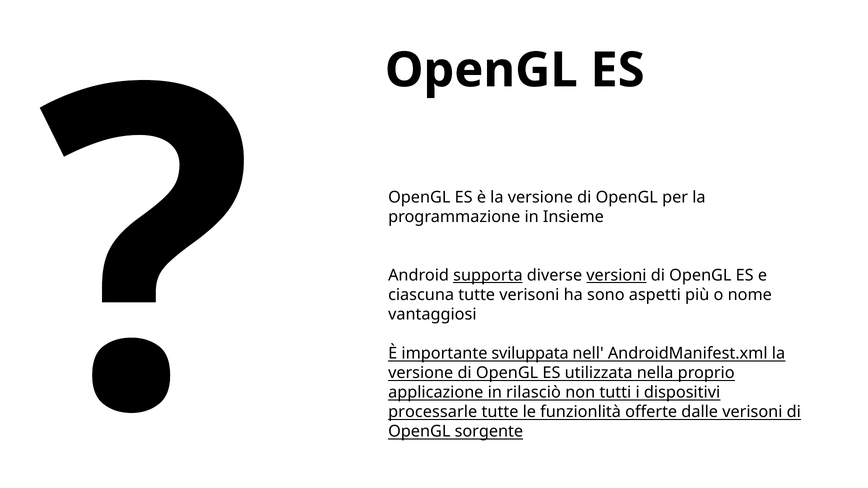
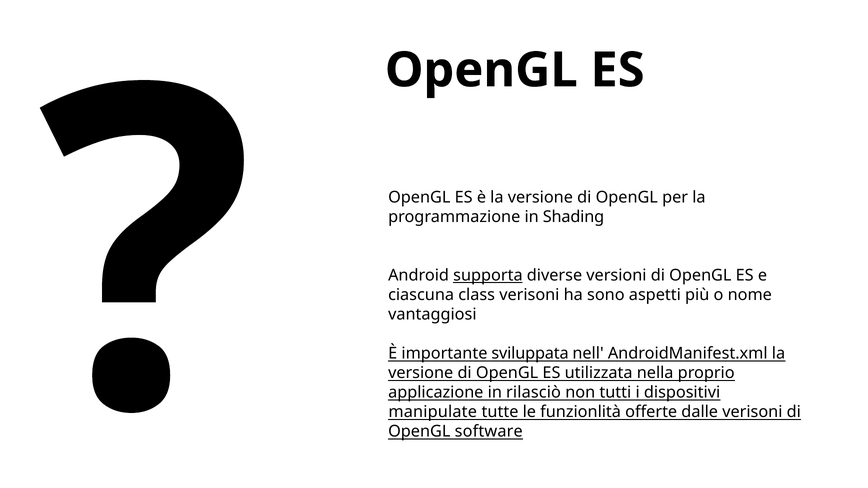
Insieme: Insieme -> Shading (573, 217)
versioni underline: present -> none (616, 276)
ciascuna tutte: tutte -> class (477, 295)
processarle: processarle -> manipulate (433, 412)
sorgente: sorgente -> software (489, 432)
